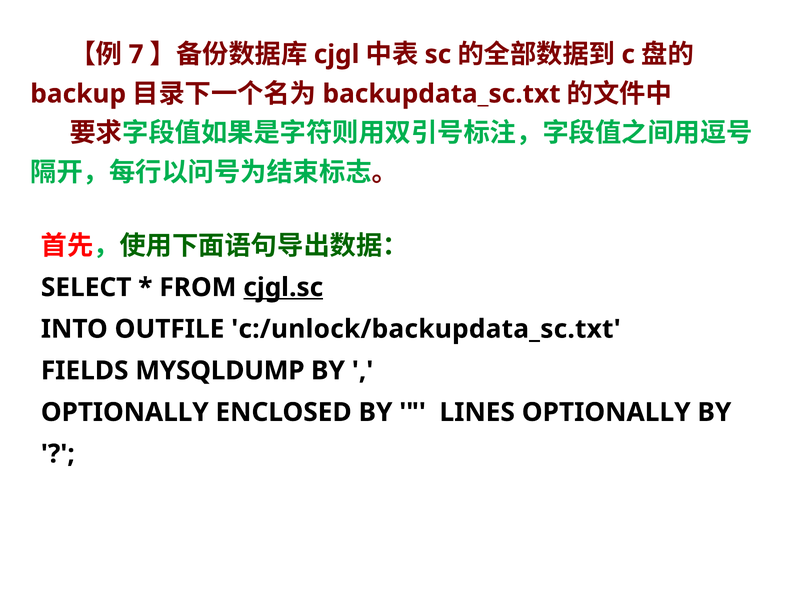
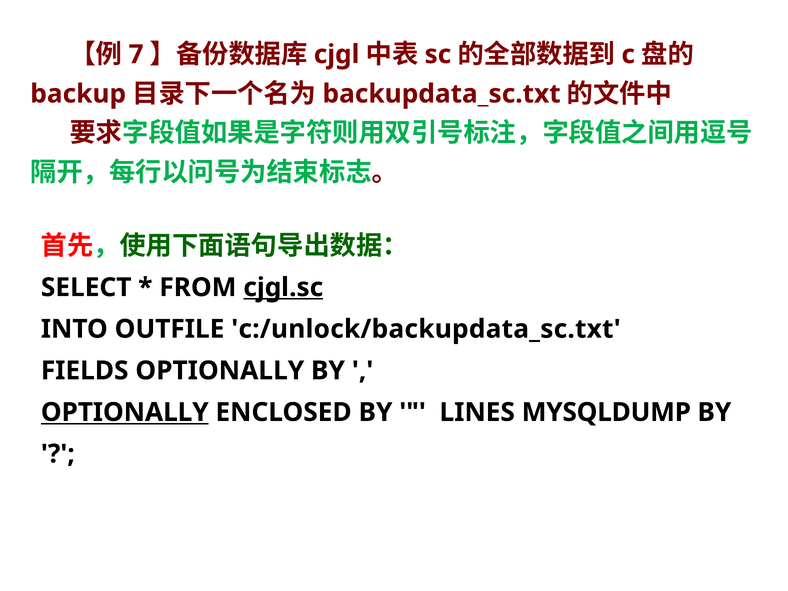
FIELDS MYSQLDUMP: MYSQLDUMP -> OPTIONALLY (220, 371)
OPTIONALLY underline: none -> present (125, 412)
LINES OPTIONALLY: OPTIONALLY -> MYSQLDUMP (606, 412)
